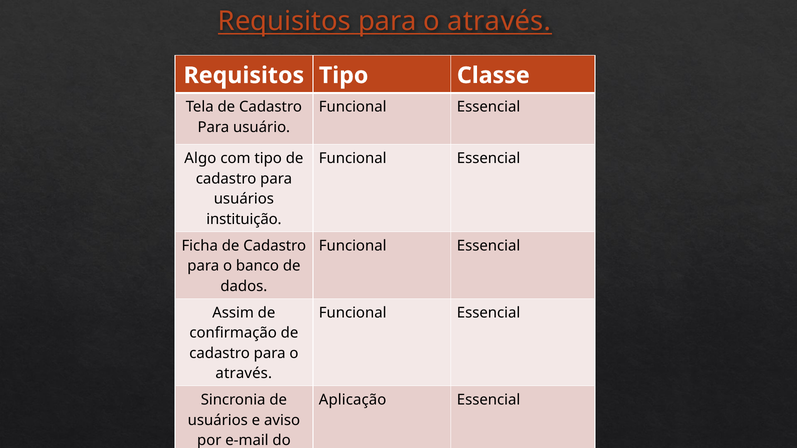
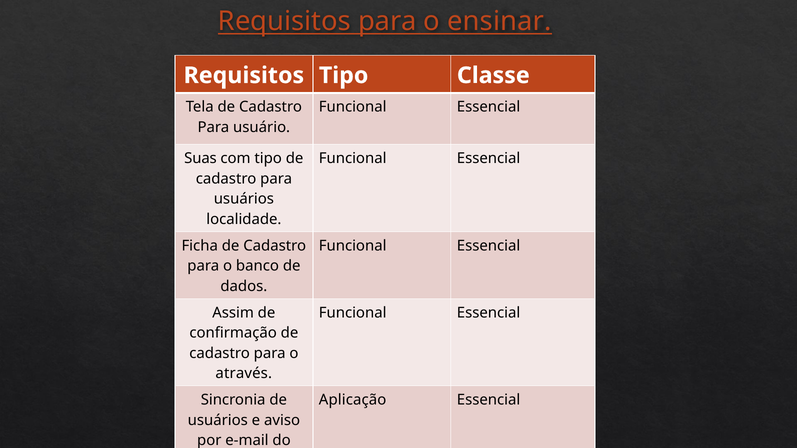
Requisitos para o através: através -> ensinar (499, 21)
Algo: Algo -> Suas (201, 158)
instituição: instituição -> localidade (244, 219)
